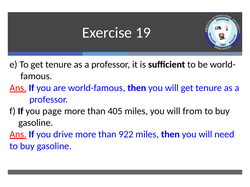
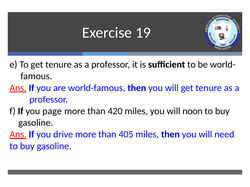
405: 405 -> 420 (115, 111)
from: from -> noon (193, 111)
922: 922 -> 405 (126, 135)
